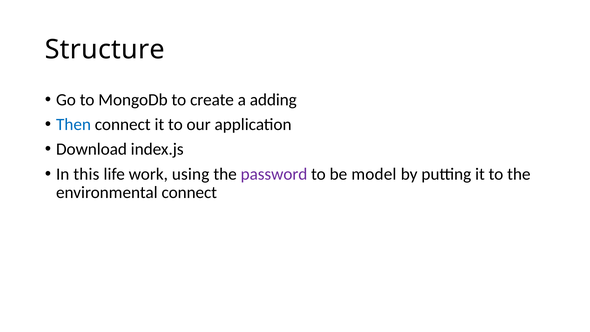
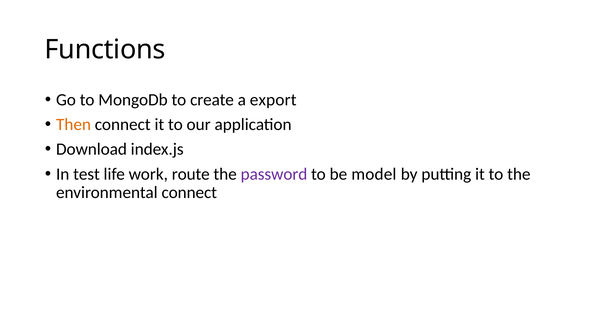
Structure: Structure -> Functions (105, 50)
adding: adding -> export (273, 100)
Then colour: blue -> orange (74, 124)
this: this -> test (86, 174)
using: using -> route (191, 174)
